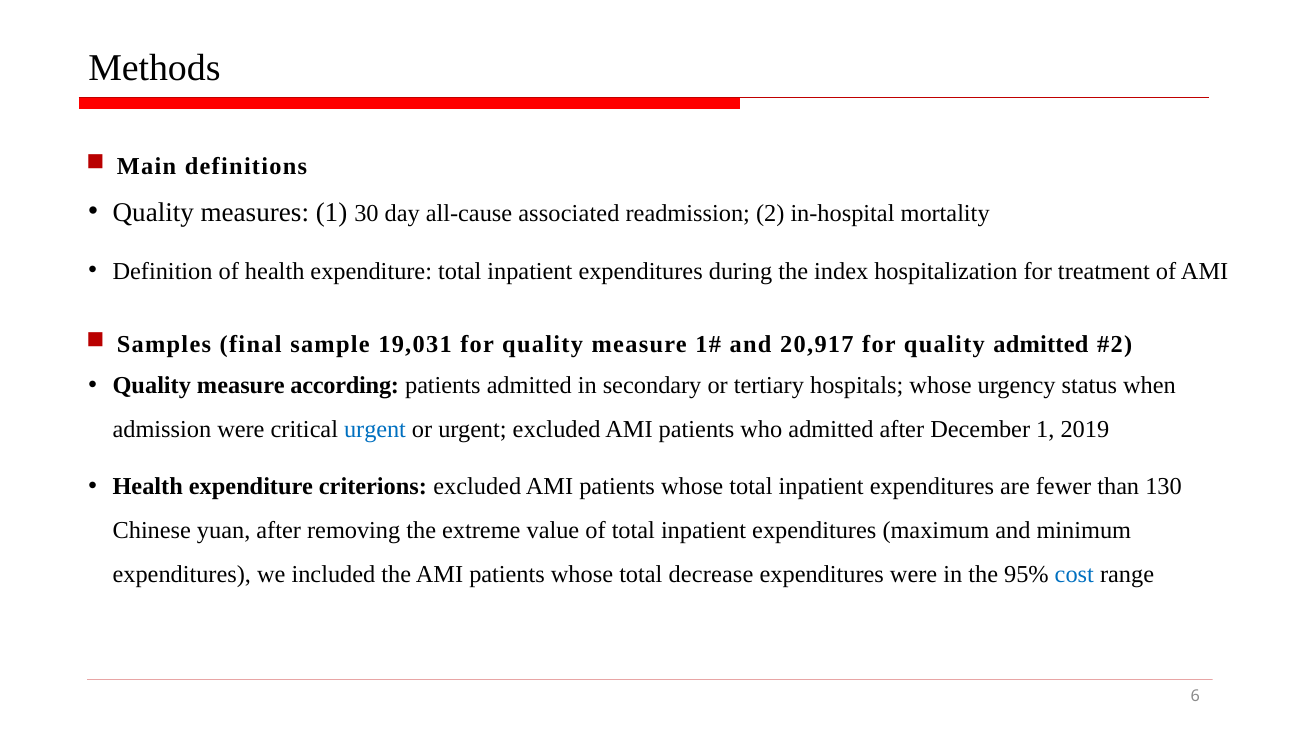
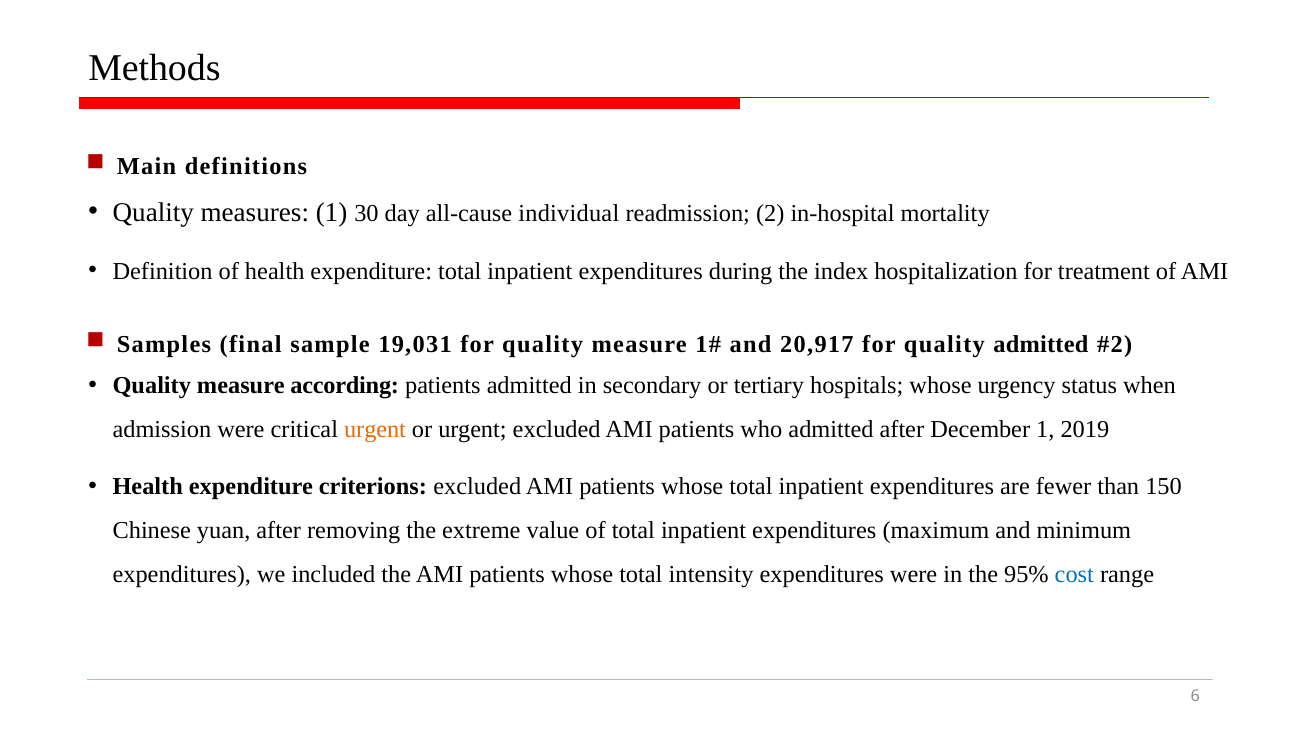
associated: associated -> individual (569, 213)
urgent colour: blue -> orange (375, 430)
130: 130 -> 150 (1164, 487)
decrease: decrease -> intensity (711, 575)
